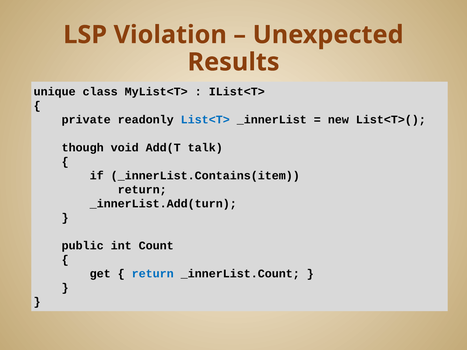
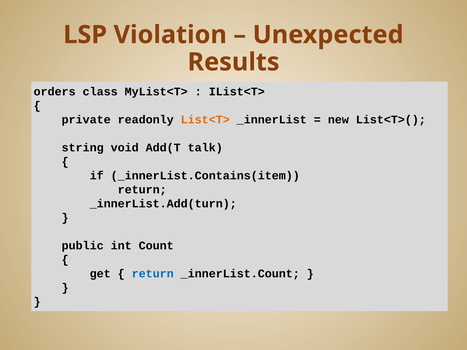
unique: unique -> orders (55, 92)
List<T> colour: blue -> orange (205, 120)
though: though -> string (83, 148)
